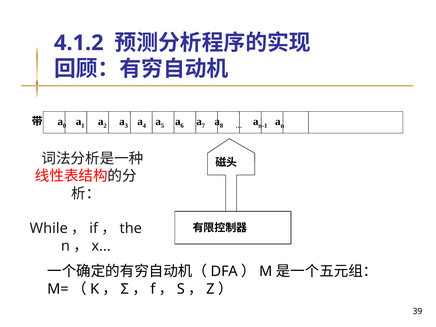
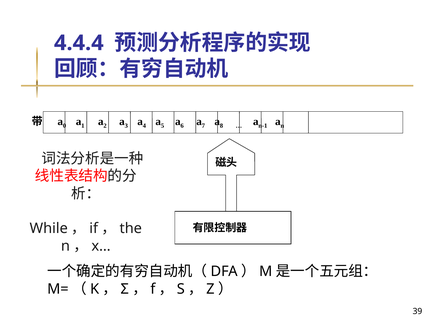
4.1.2: 4.1.2 -> 4.4.4 (79, 43)
